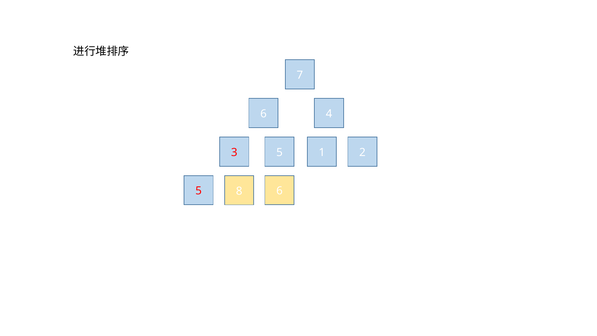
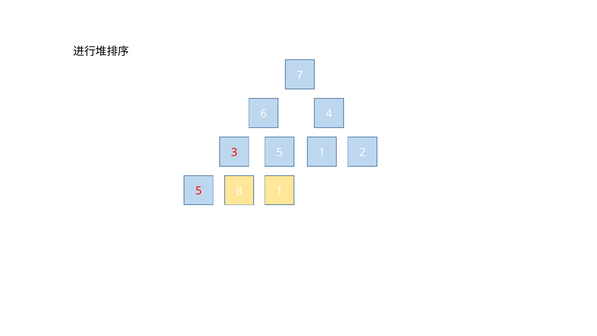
8 6: 6 -> 1 (279, 191)
